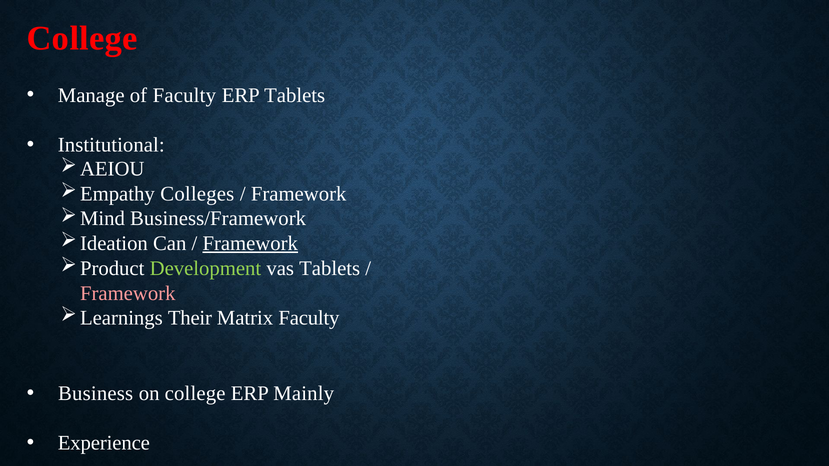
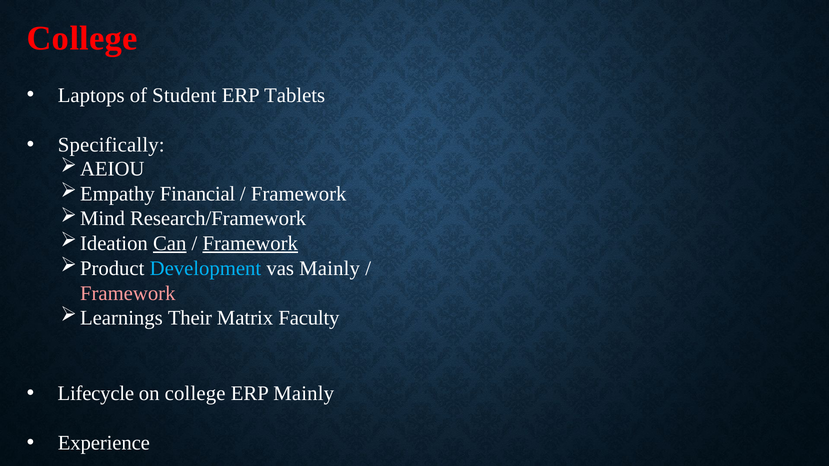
Manage: Manage -> Laptops (91, 95)
of Faculty: Faculty -> Student (184, 95)
Institutional: Institutional -> Specifically (111, 145)
Colleges: Colleges -> Financial (198, 194)
Business/Framework: Business/Framework -> Research/Framework (218, 219)
Can underline: none -> present (170, 244)
Development colour: light green -> light blue (205, 268)
vas Tablets: Tablets -> Mainly (330, 268)
Business: Business -> Lifecycle (96, 394)
